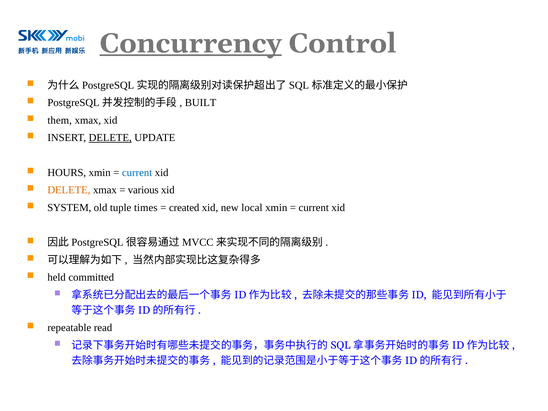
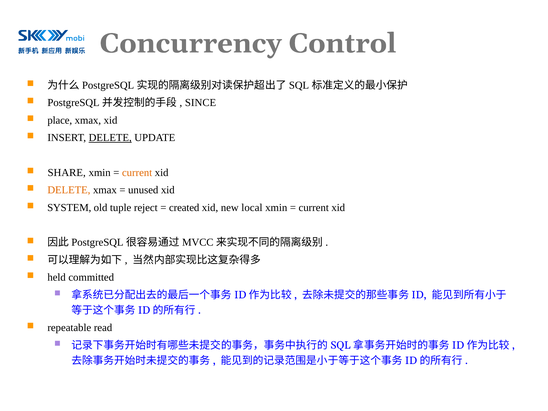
Concurrency underline: present -> none (191, 43)
BUILT: BUILT -> SINCE (201, 103)
them: them -> place (60, 120)
HOURS: HOURS -> SHARE (67, 173)
current colour: blue -> orange (137, 173)
various: various -> unused (143, 190)
times: times -> reject (146, 208)
